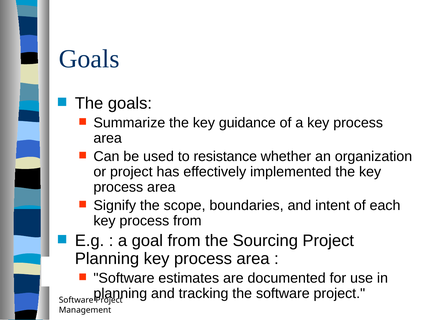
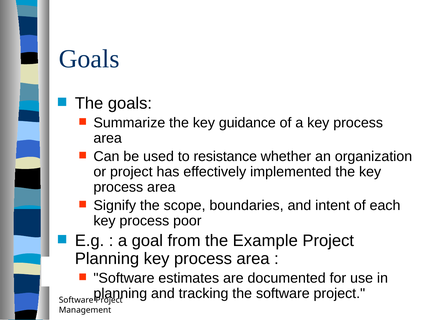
process from: from -> poor (187, 220)
Sourcing: Sourcing -> Example (265, 240)
